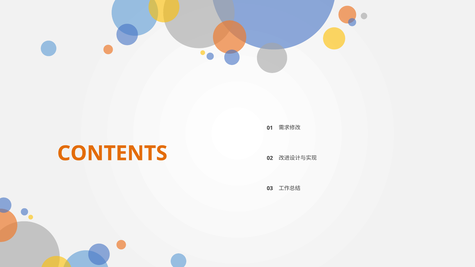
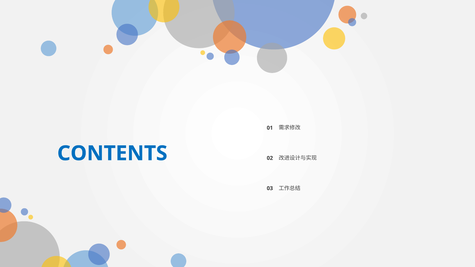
CONTENTS colour: orange -> blue (112, 153)
